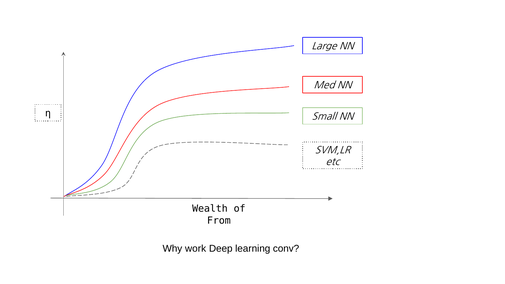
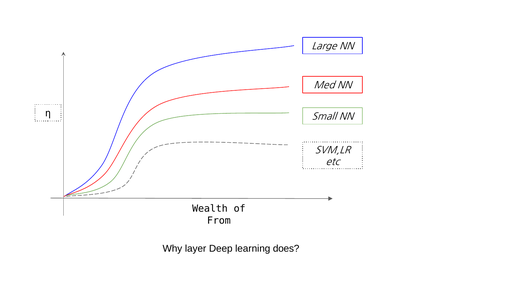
work: work -> layer (196, 249)
conv: conv -> does (286, 249)
